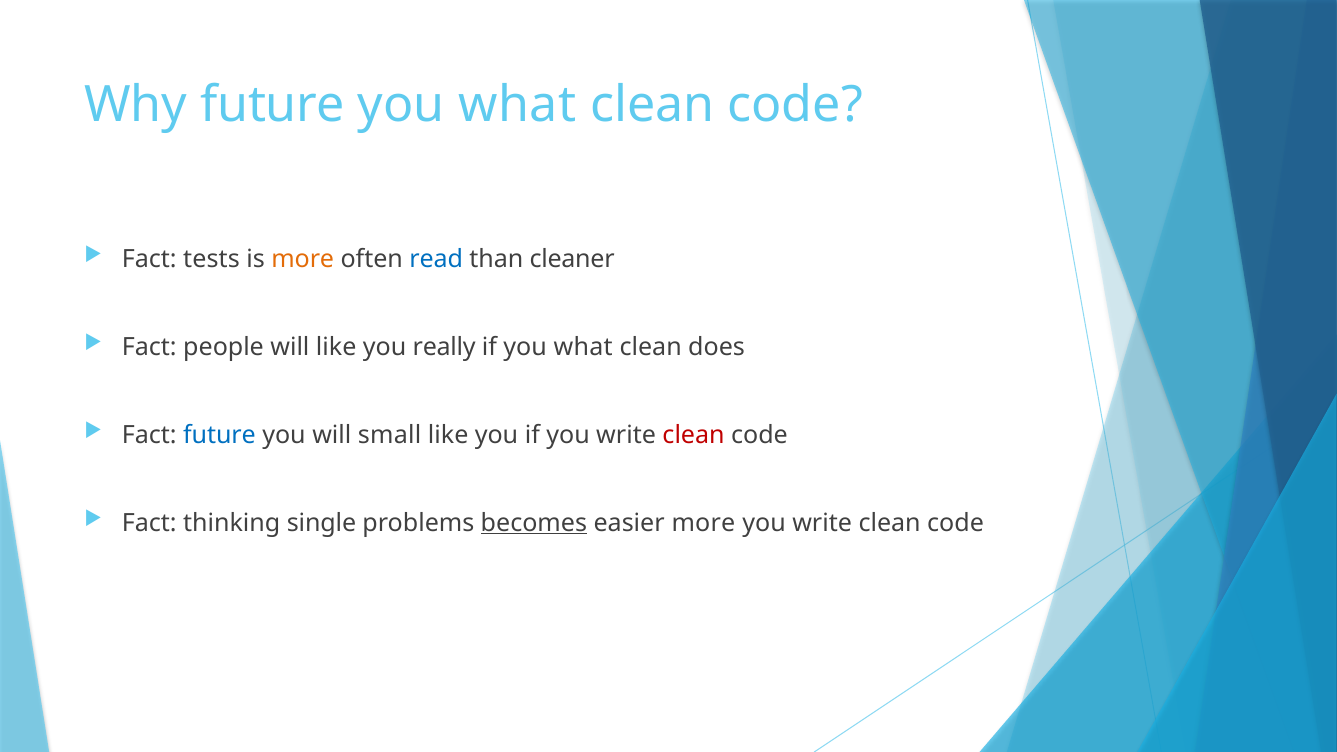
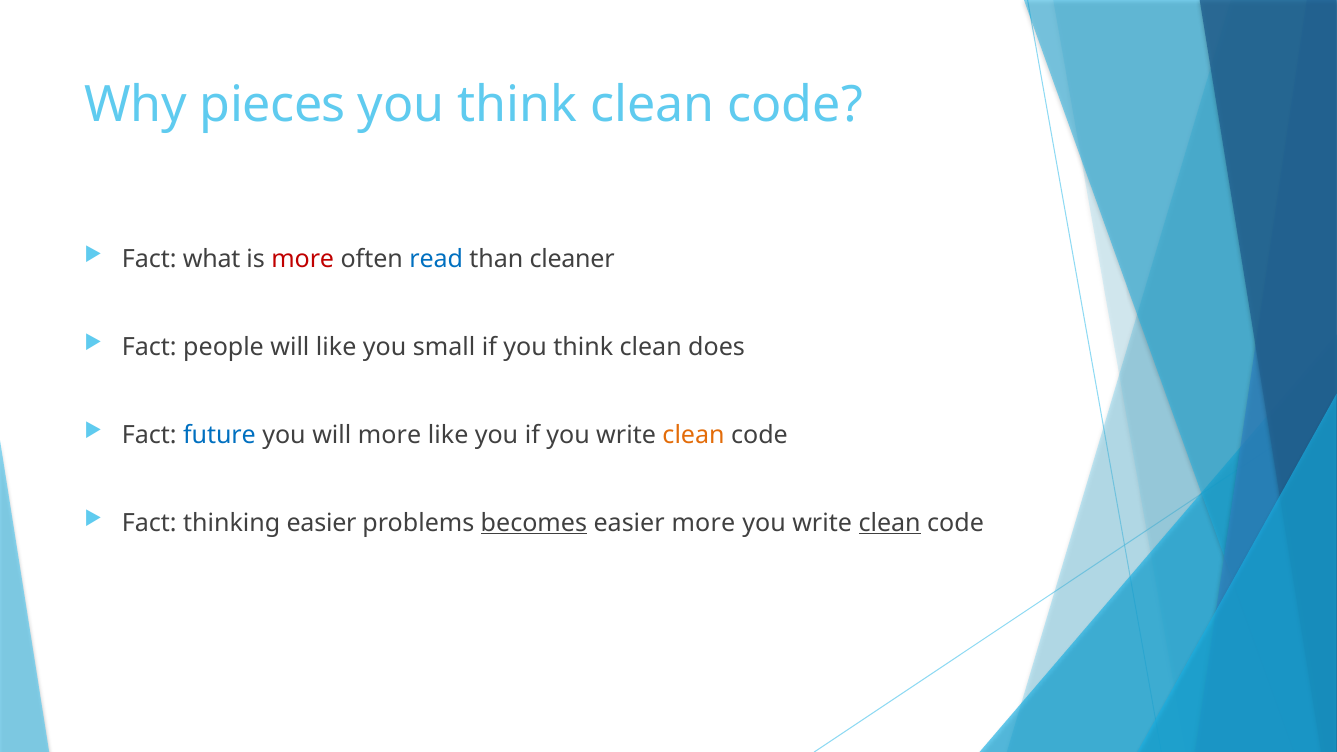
Why future: future -> pieces (273, 105)
what: what -> think (517, 105)
tests: tests -> what (212, 259)
more colour: orange -> red (303, 259)
really: really -> small (444, 347)
if you what: what -> think (583, 347)
will small: small -> more (390, 435)
clean colour: red -> orange (694, 435)
thinking single: single -> easier (322, 523)
clean underline: none -> present (890, 523)
